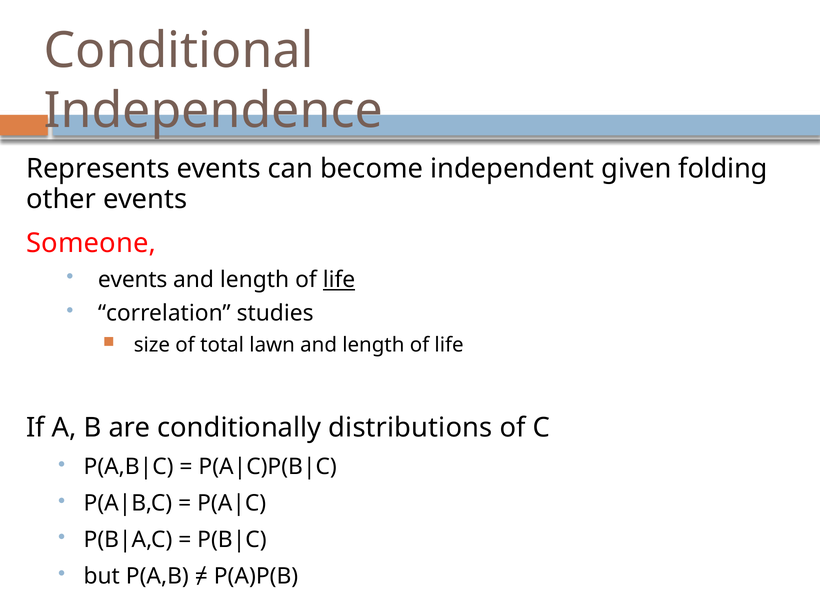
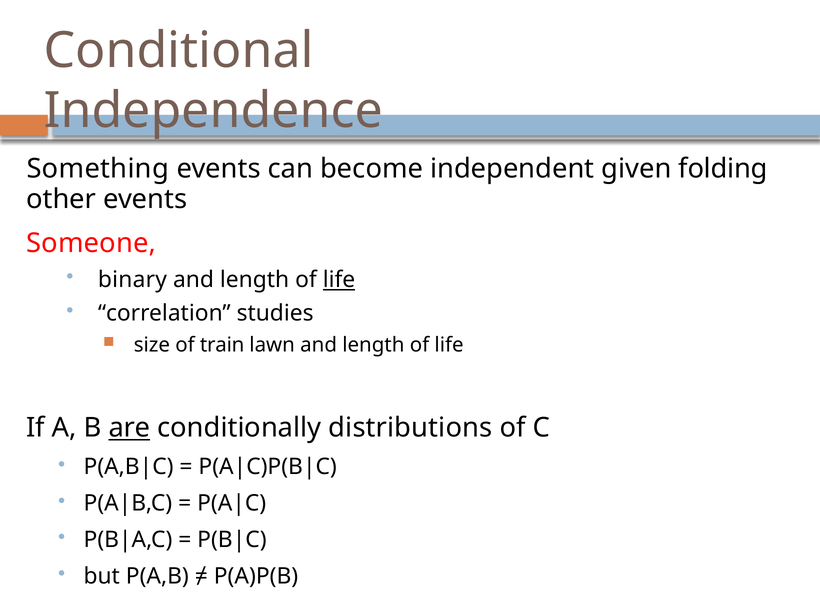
Represents: Represents -> Something (98, 169)
events: events -> binary (132, 280)
total: total -> train (222, 345)
are underline: none -> present (129, 428)
